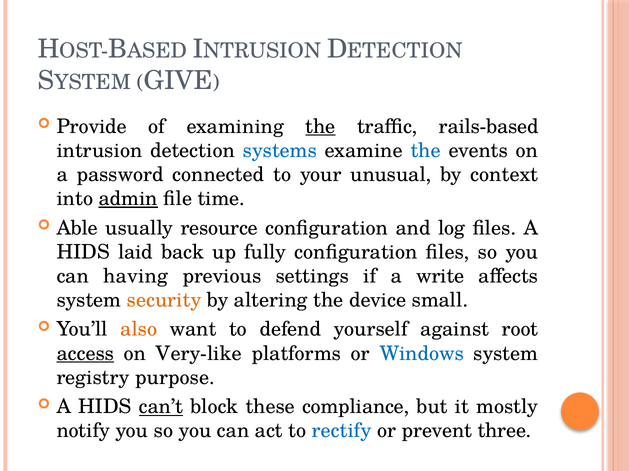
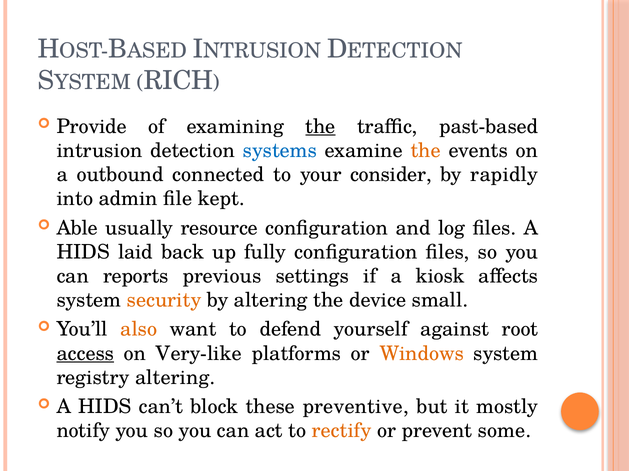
GIVE: GIVE -> RICH (178, 81)
rails-based: rails-based -> past-based (489, 127)
the colour: blue -> orange (426, 151)
password: password -> outbound (120, 175)
unusual: unusual -> consider (391, 175)
context: context -> rapidly (504, 175)
admin underline: present -> none (128, 199)
time: time -> kept (221, 199)
having: having -> reports (136, 276)
write: write -> kiosk (440, 276)
Windows colour: blue -> orange (422, 354)
registry purpose: purpose -> altering (175, 378)
can’t underline: present -> none (161, 407)
compliance: compliance -> preventive (356, 407)
rectify colour: blue -> orange (342, 432)
three: three -> some (504, 432)
